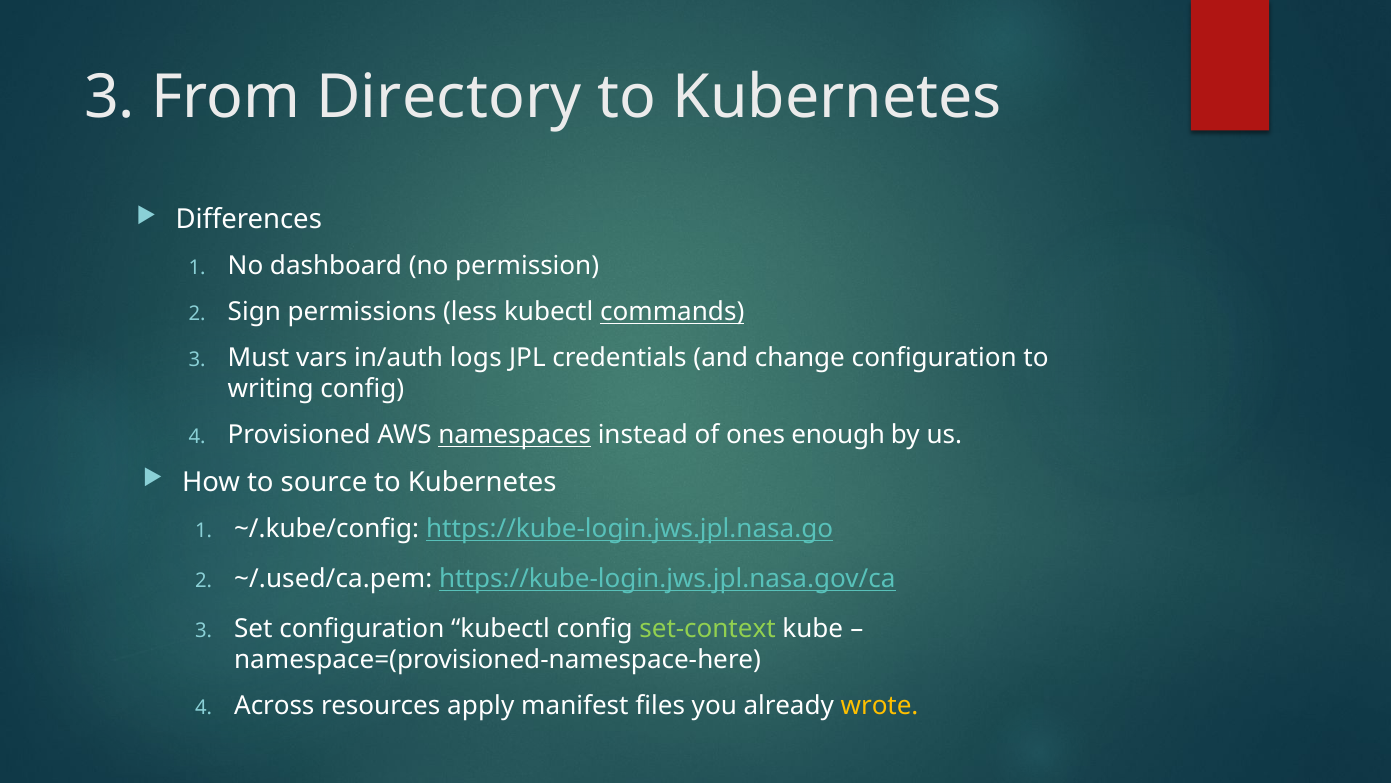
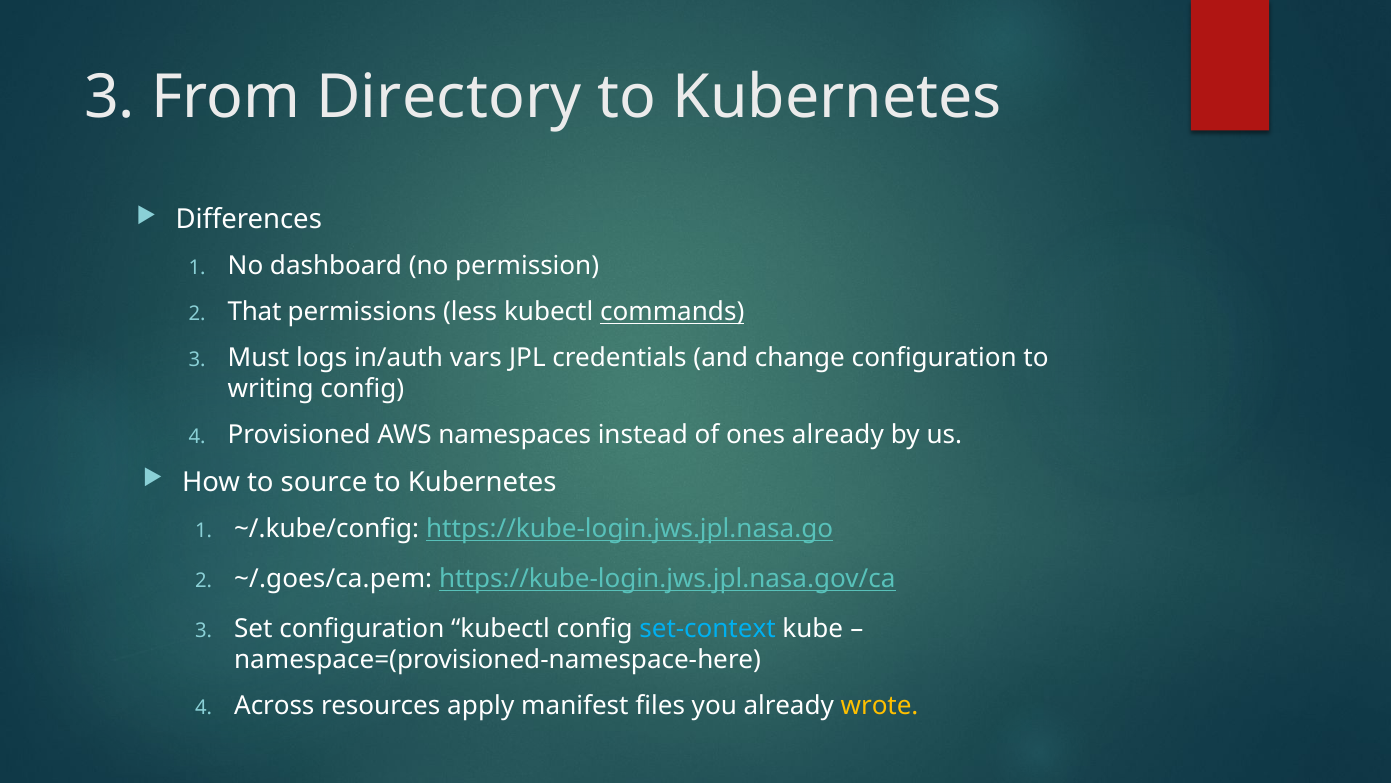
Sign: Sign -> That (254, 312)
vars: vars -> logs (322, 358)
logs: logs -> vars (476, 358)
namespaces underline: present -> none (515, 435)
ones enough: enough -> already (838, 435)
~/.used/ca.pem: ~/.used/ca.pem -> ~/.goes/ca.pem (333, 578)
set-context colour: light green -> light blue (708, 628)
